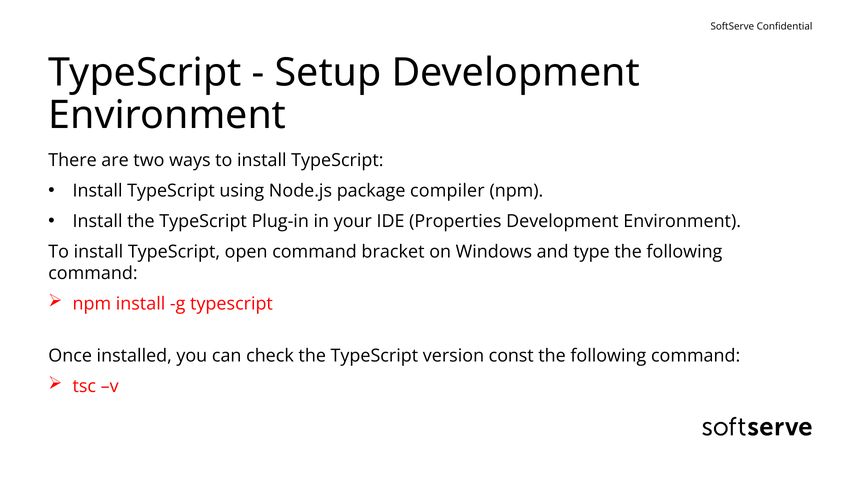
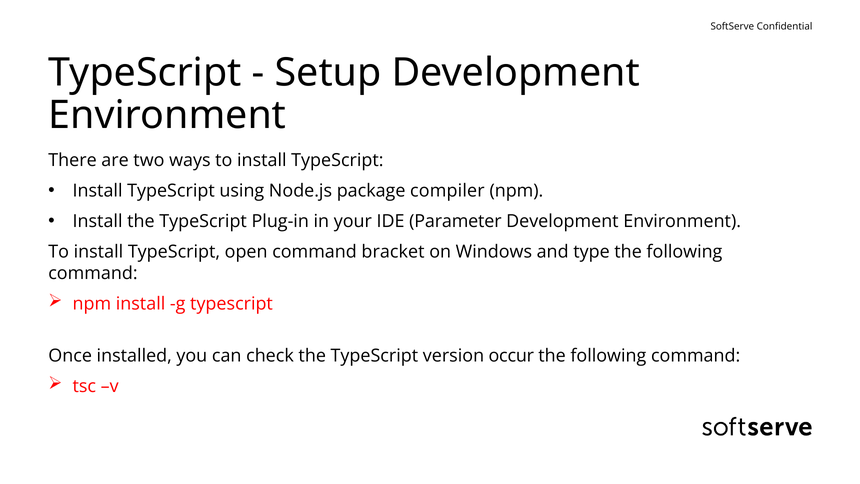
Properties: Properties -> Parameter (455, 221)
const: const -> occur (511, 356)
